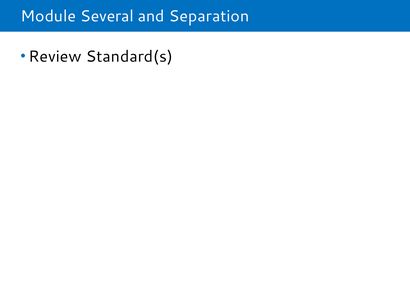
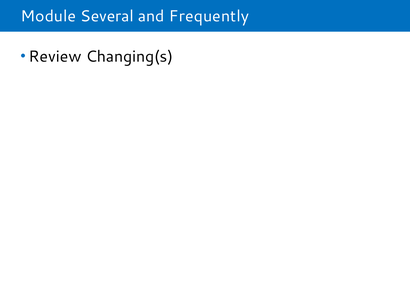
Separation: Separation -> Frequently (209, 16)
Standard(s: Standard(s -> Changing(s (129, 56)
